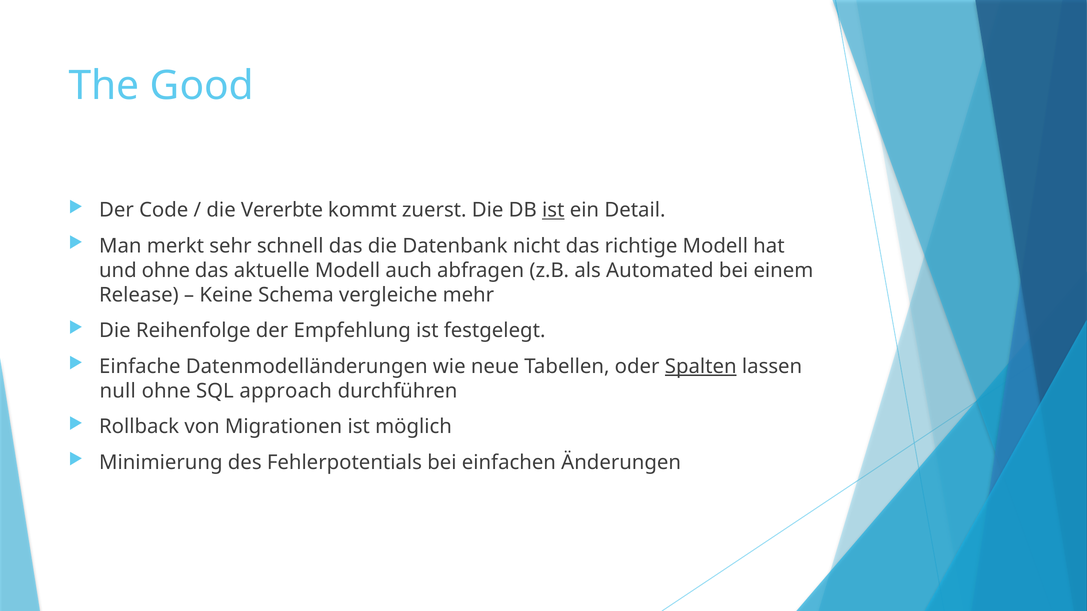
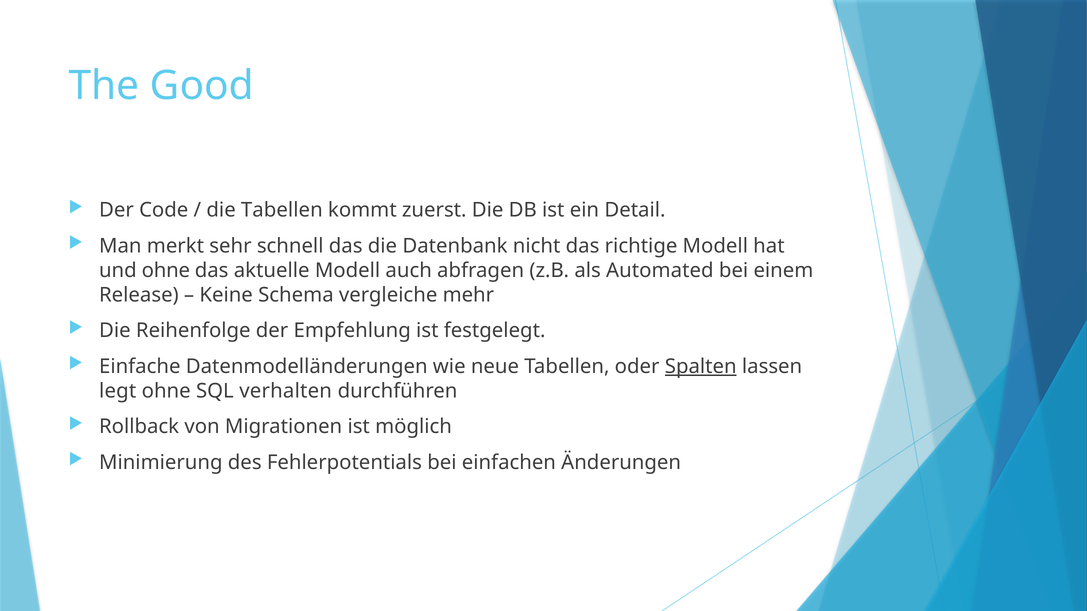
die Vererbte: Vererbte -> Tabellen (282, 210)
ist underline: present -> none (553, 210)
null: null -> legt (118, 391)
approach: approach -> verhalten (286, 391)
